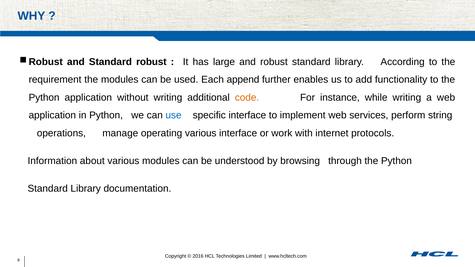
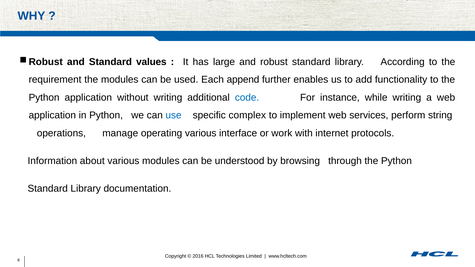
Standard robust: robust -> values (151, 62)
code colour: orange -> blue (247, 98)
specific interface: interface -> complex (247, 115)
